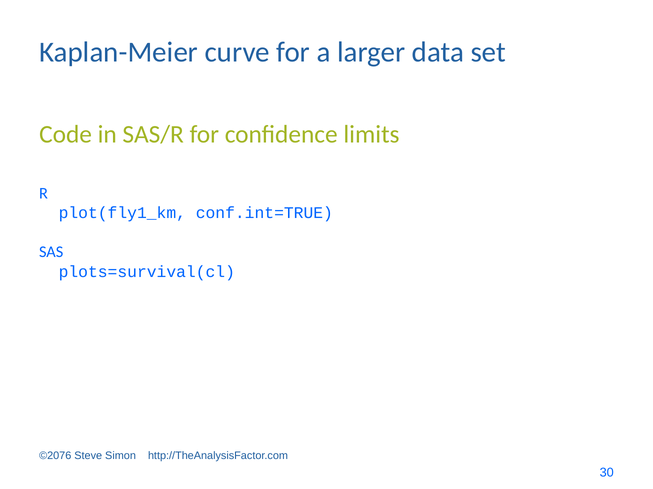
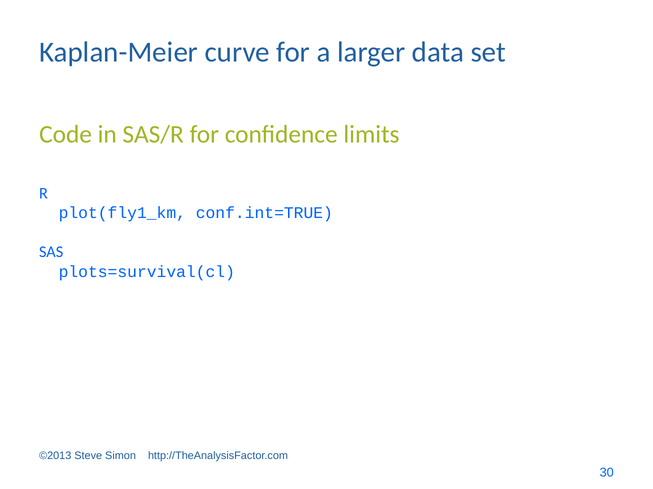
©2076: ©2076 -> ©2013 (55, 457)
